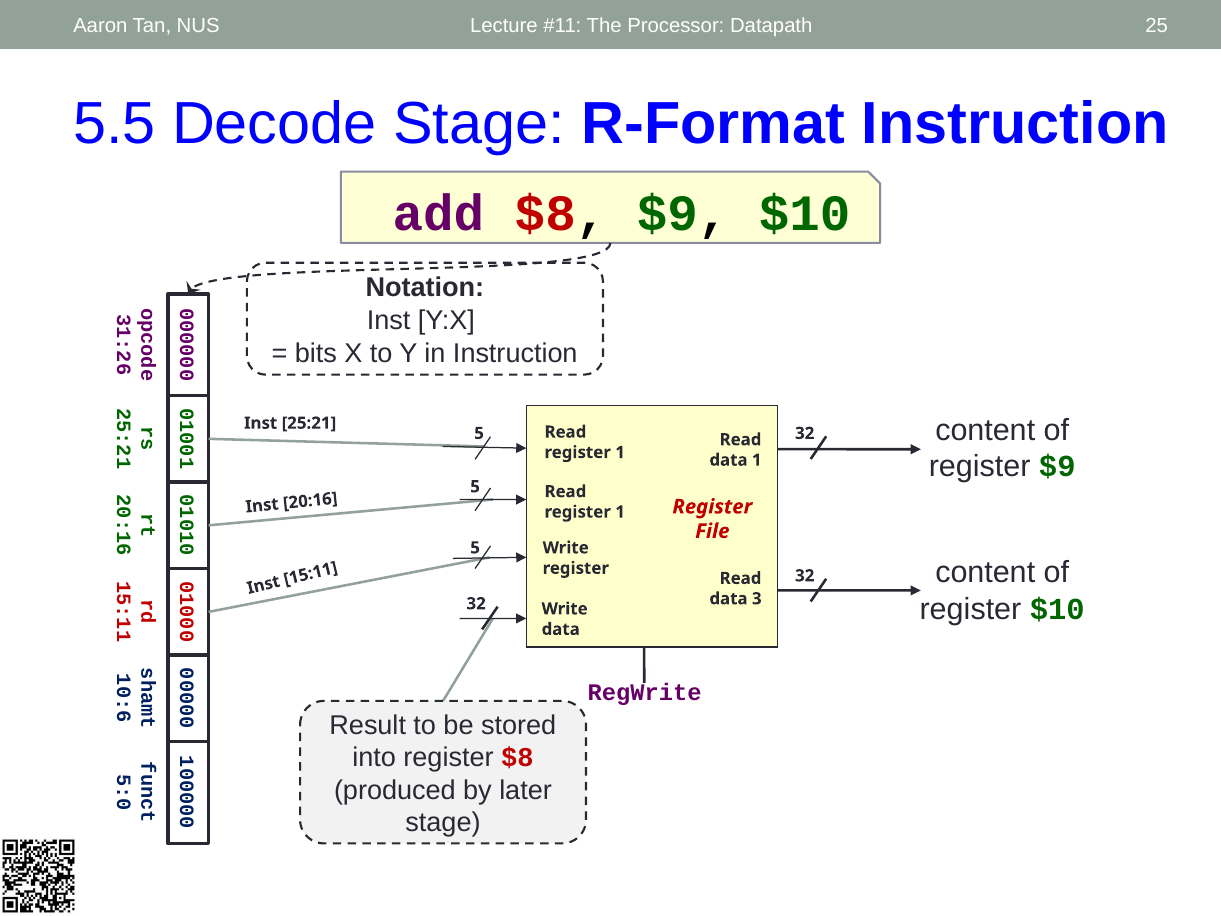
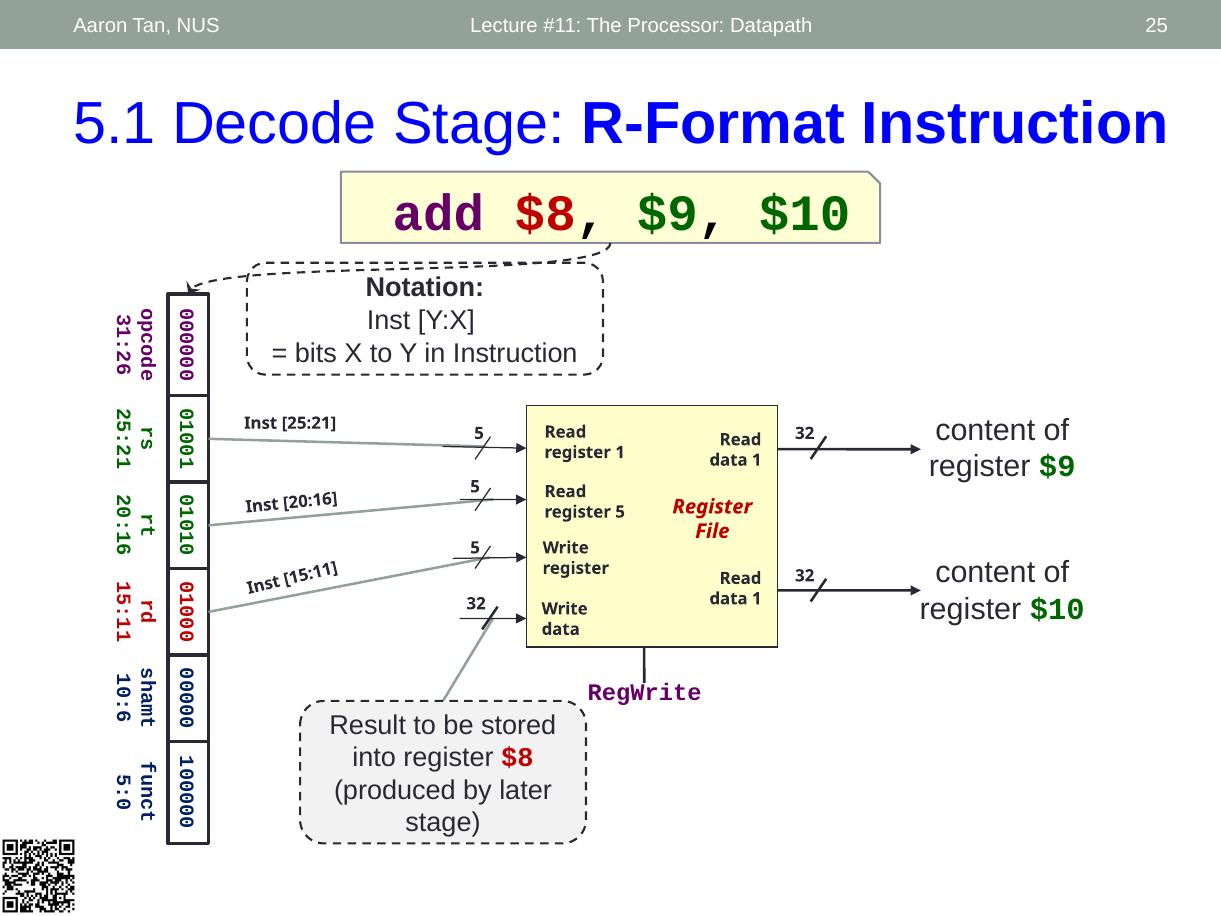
5.5: 5.5 -> 5.1 (114, 124)
1: 1 -> 5 (620, 512)
3: 3 -> 1 (757, 599)
